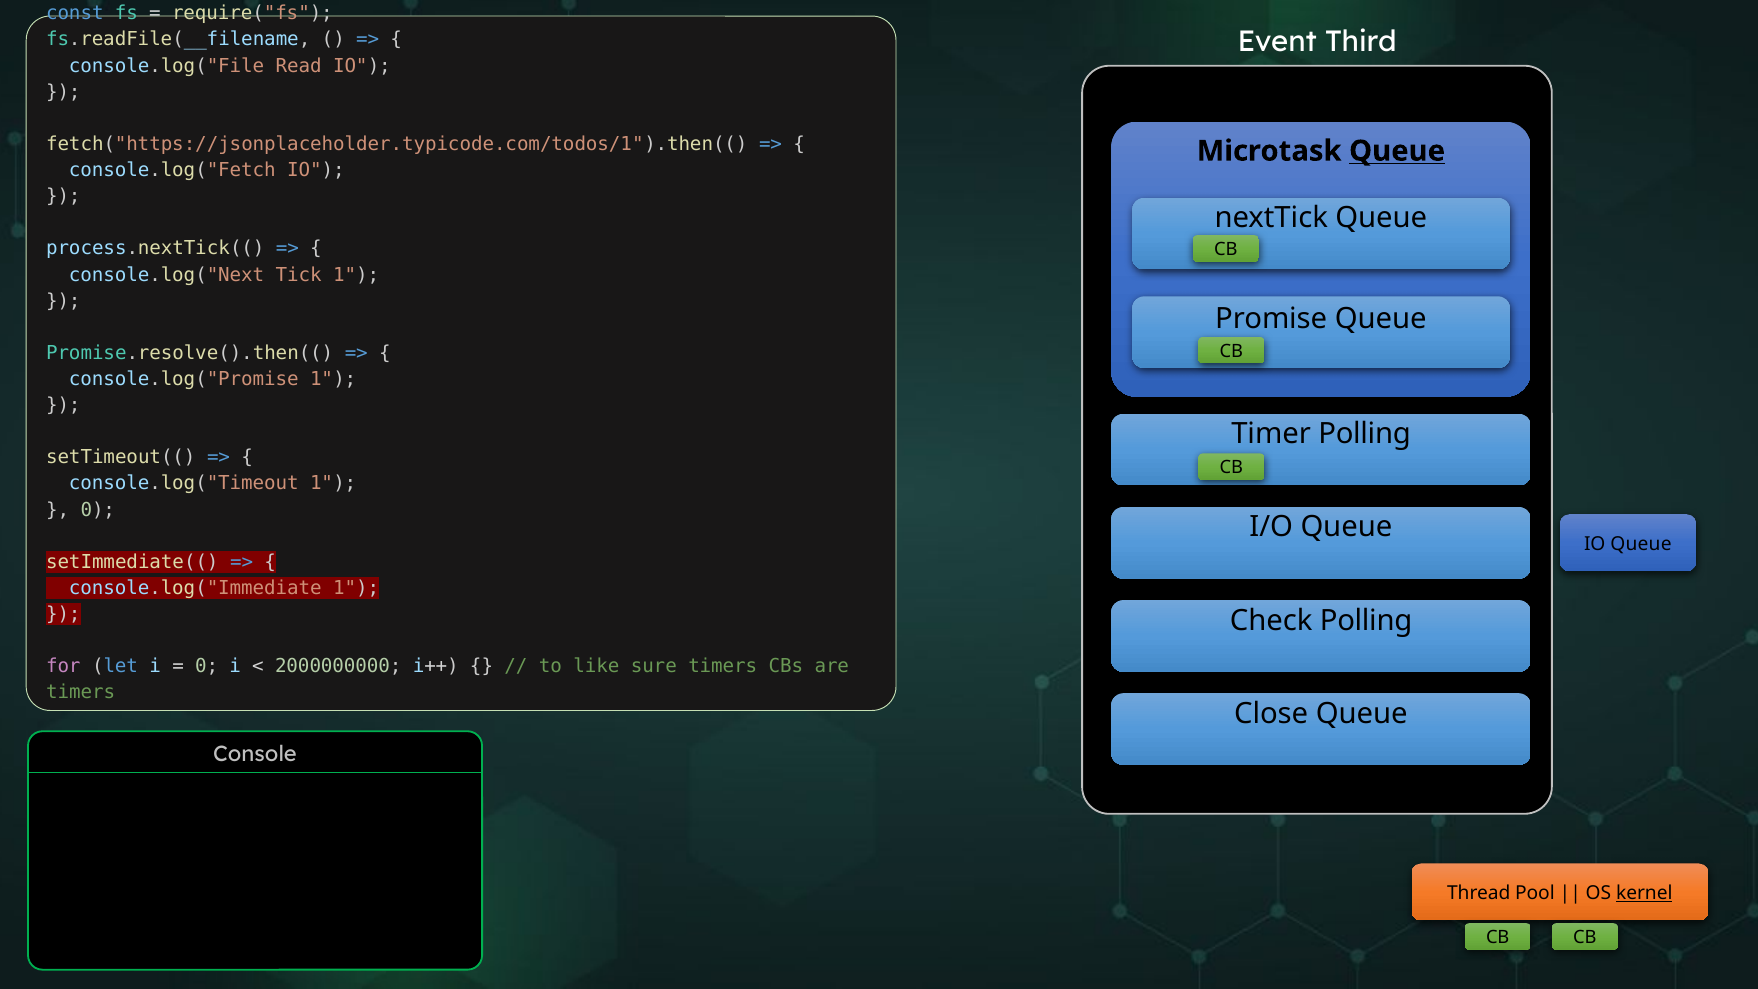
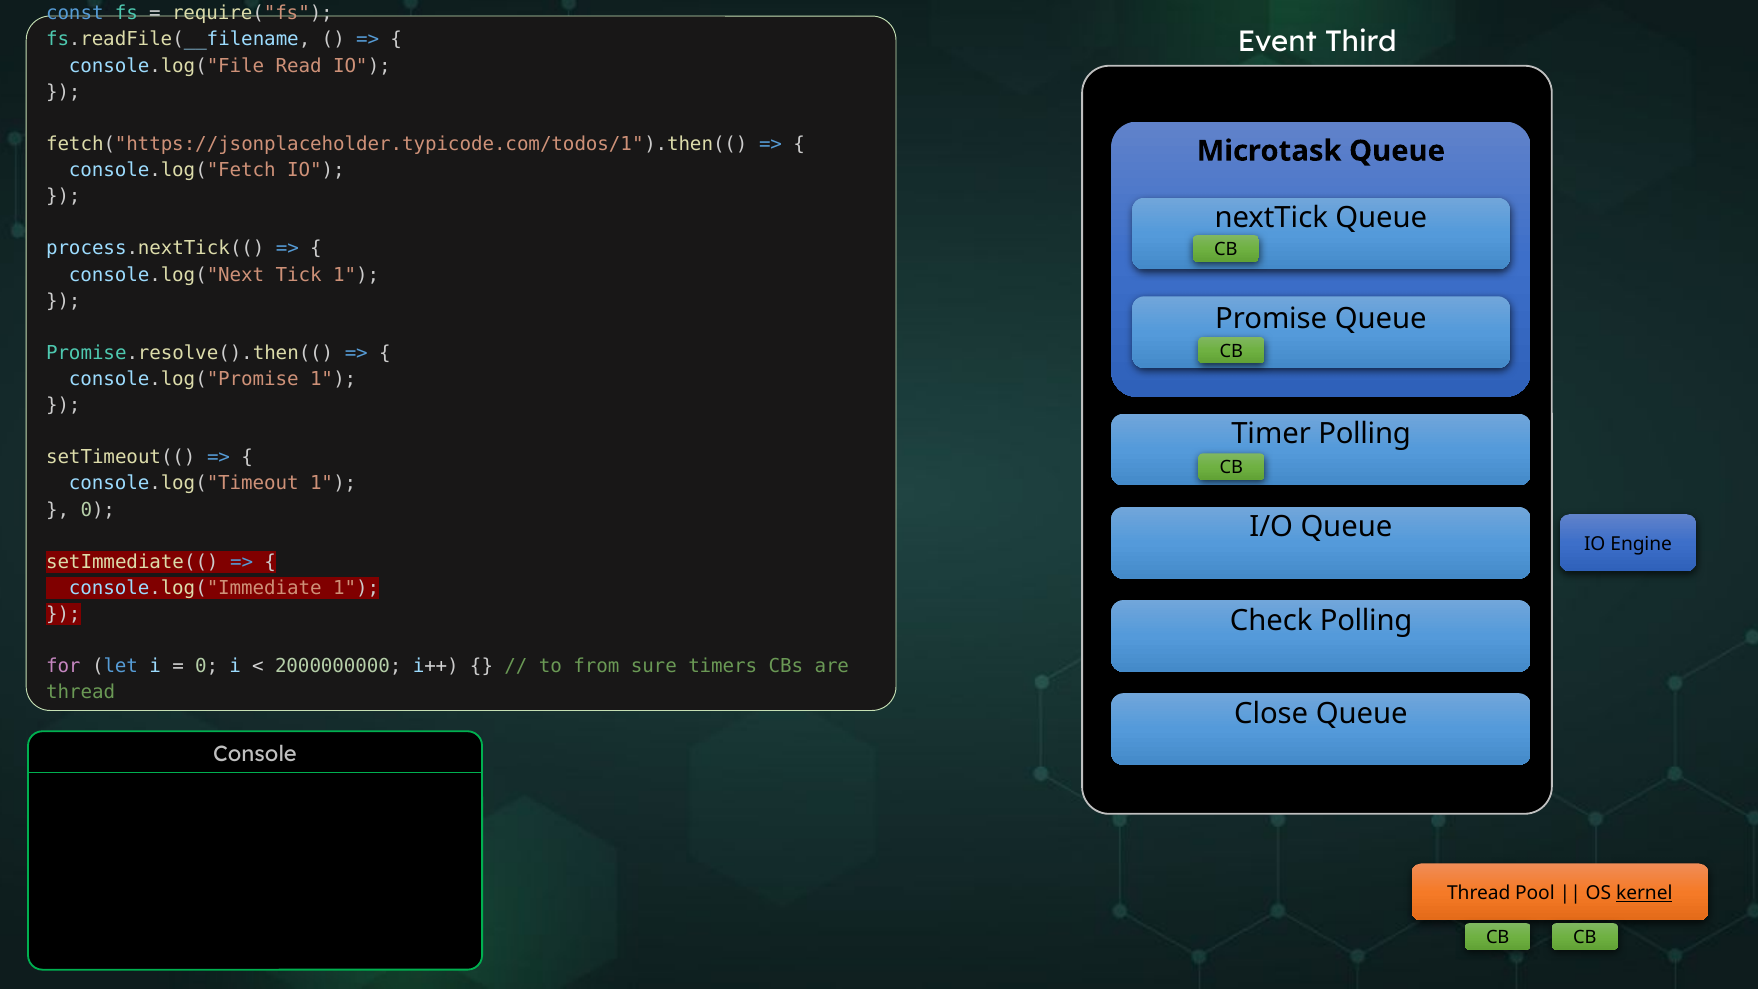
Queue underline: present -> none (1397, 151)
IO Queue: Queue -> Engine (1641, 544)
like: like -> from (596, 666)
timers: timers -> thread (81, 692)
